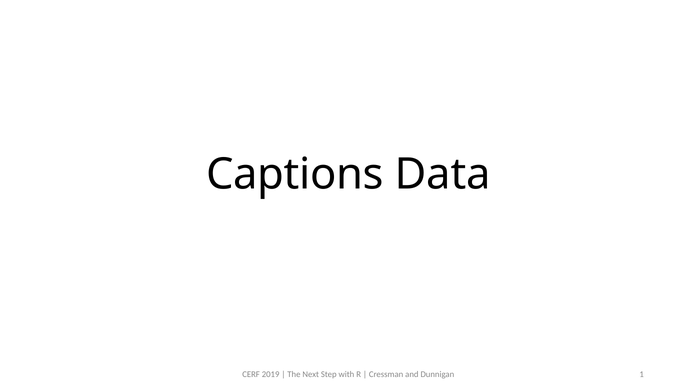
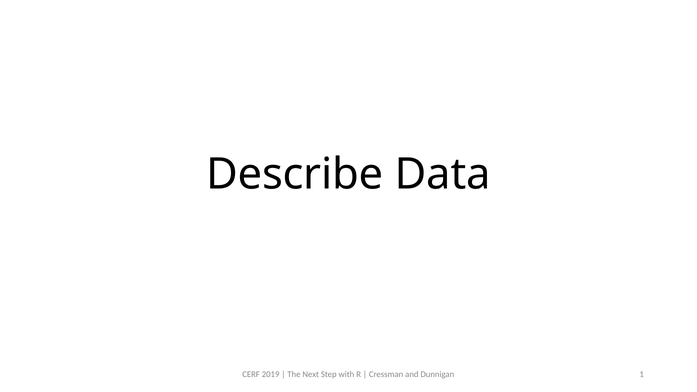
Captions: Captions -> Describe (295, 174)
